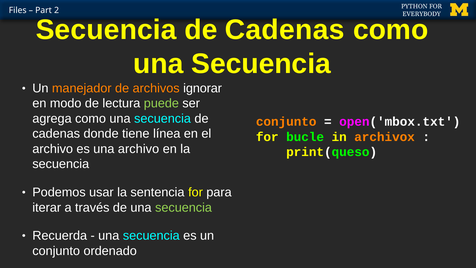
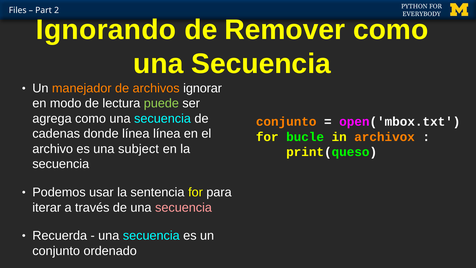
Secuencia: Secuencia -> Ignorando (106, 30)
Cadenas: Cadenas -> Remover (285, 30)
donde tiene: tiene -> línea (136, 134)
una archivo: archivo -> subject (139, 149)
secuencia colour: light green -> pink (184, 207)
